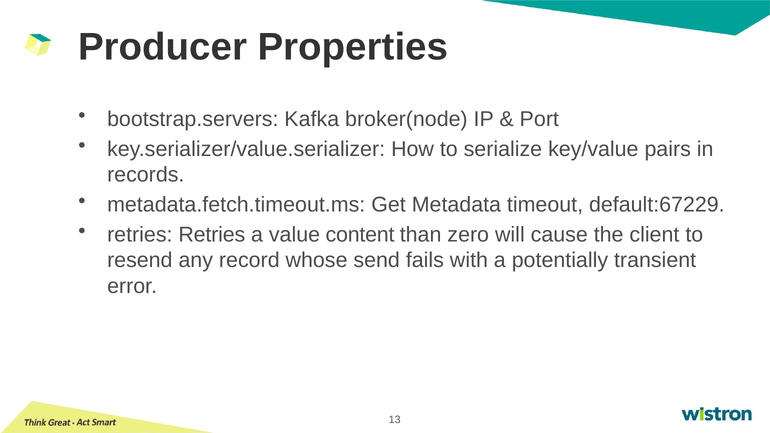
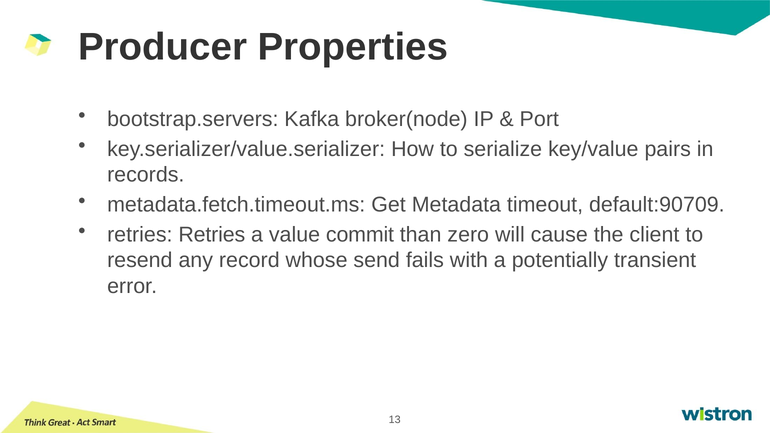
default:67229: default:67229 -> default:90709 (657, 205)
content: content -> commit (360, 235)
